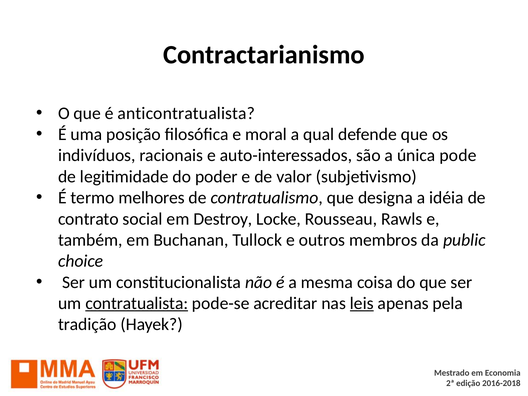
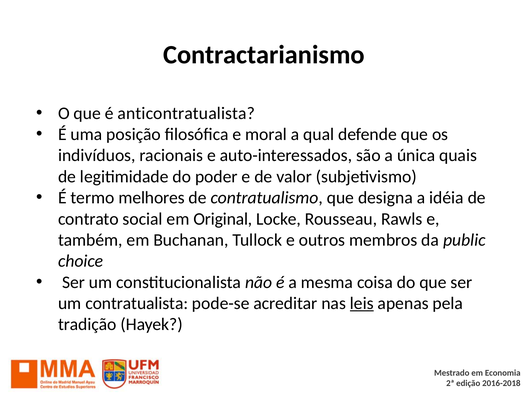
pode: pode -> quais (458, 156)
Destroy: Destroy -> Original (223, 219)
contratualista underline: present -> none (137, 303)
